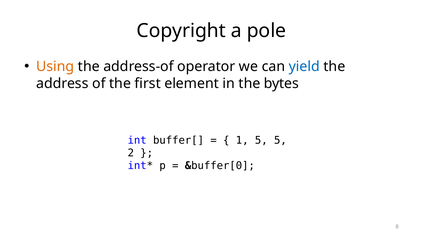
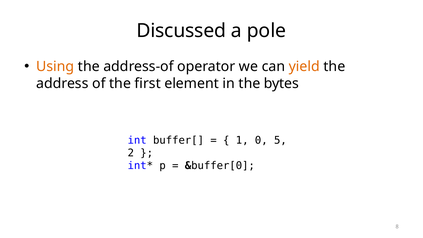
Copyright: Copyright -> Discussed (181, 31)
yield colour: blue -> orange (304, 67)
1 5: 5 -> 0 (261, 140)
